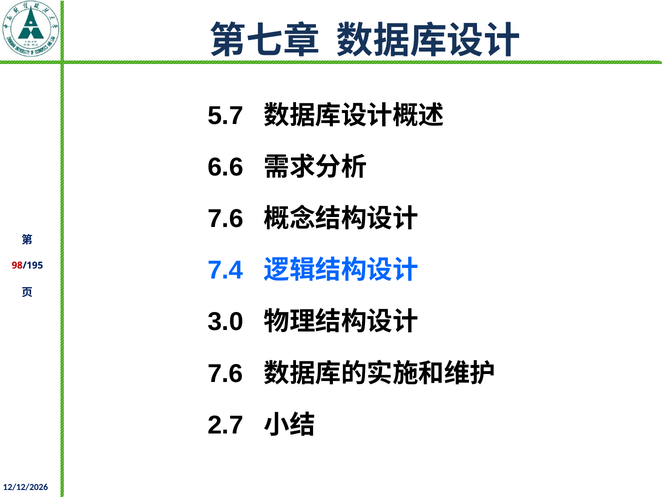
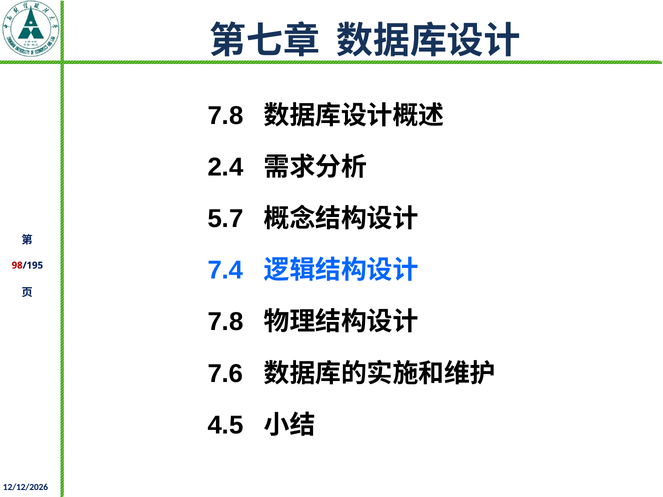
5.7: 5.7 -> 7.8 (225, 116)
6.6: 6.6 -> 2.4 (225, 167)
7.6: 7.6 -> 5.7 (225, 219)
3.0: 3.0 -> 7.8 (225, 322)
2.7: 2.7 -> 4.5 (225, 425)
